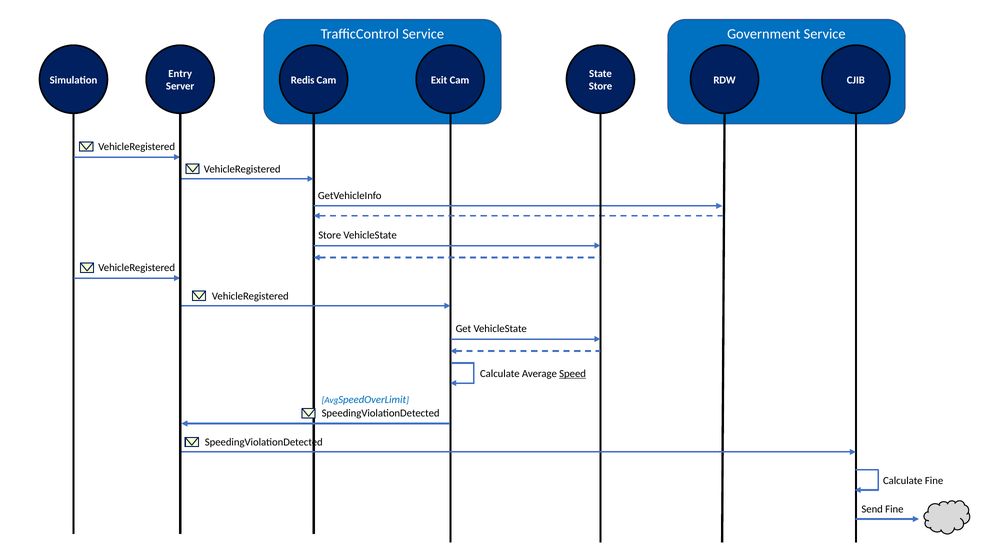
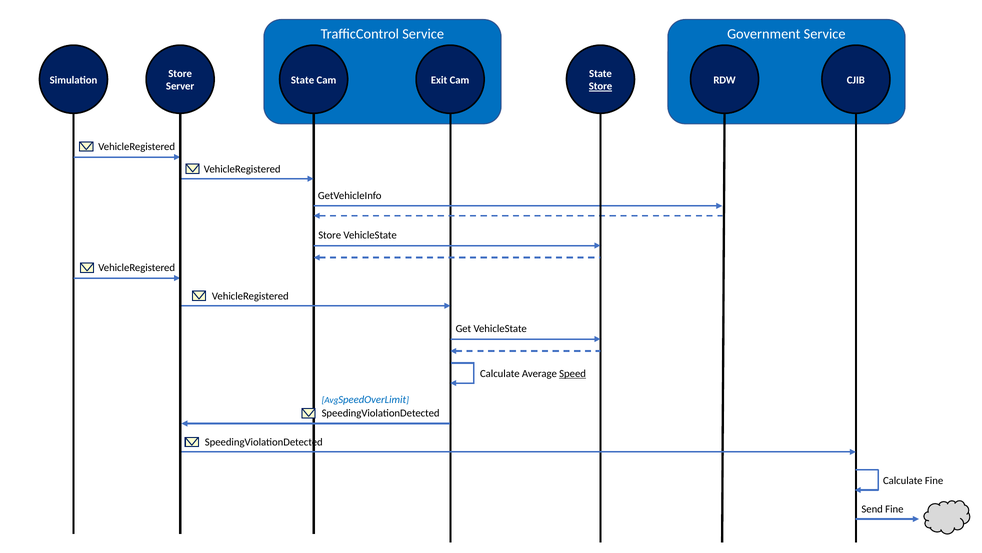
Entry: Entry -> Store (180, 73)
Redis: Redis -> State (303, 80)
Store underline: none -> present (601, 86)
